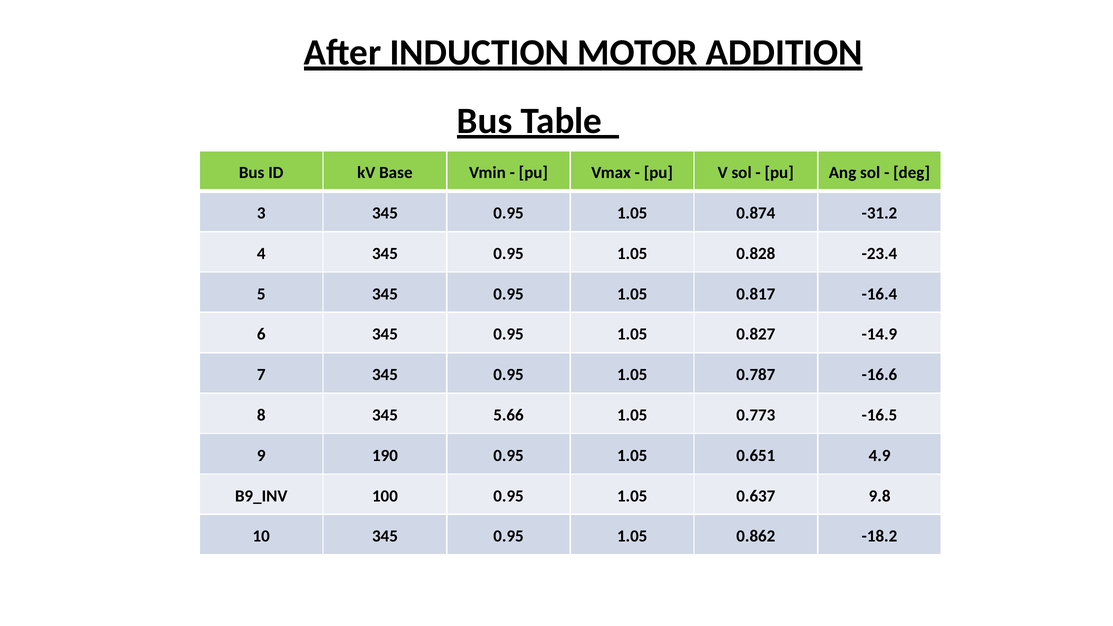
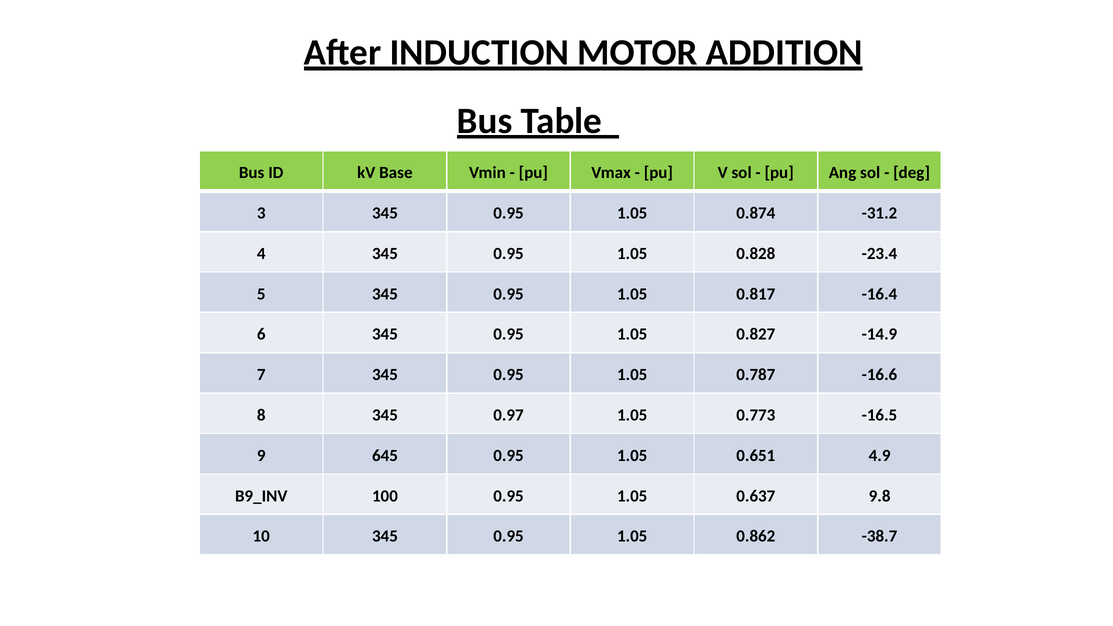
5.66: 5.66 -> 0.97 (509, 415)
190: 190 -> 645 (385, 456)
-18.2: -18.2 -> -38.7 (879, 536)
